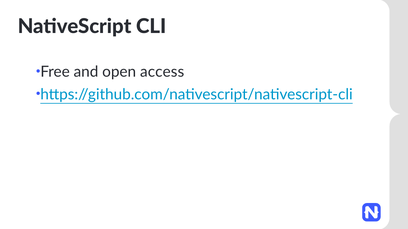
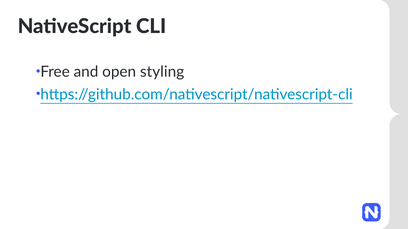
access: access -> styling (162, 72)
